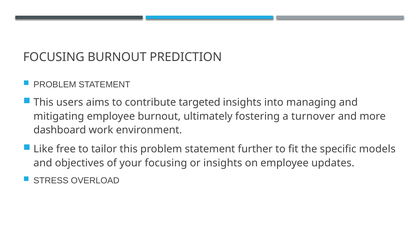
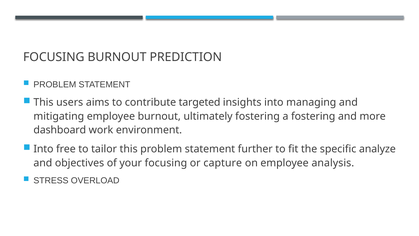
a turnover: turnover -> fostering (313, 116)
Like: Like -> Into (43, 149)
models: models -> analyze (377, 149)
or insights: insights -> capture (223, 163)
updates: updates -> analysis (333, 163)
